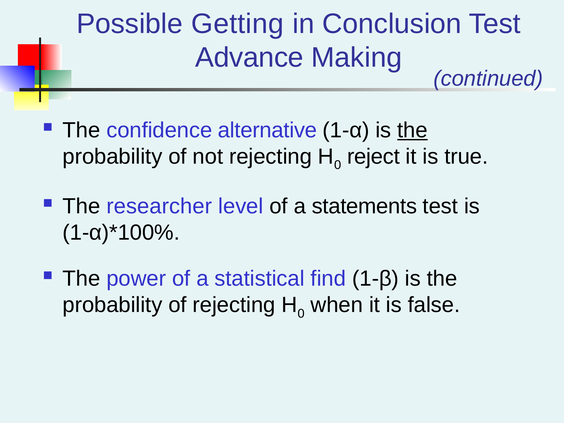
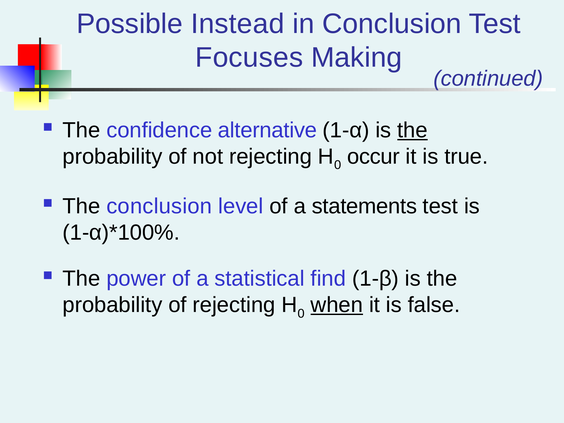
Getting: Getting -> Instead (238, 24)
Advance: Advance -> Focuses (249, 58)
reject: reject -> occur (374, 156)
The researcher: researcher -> conclusion (159, 206)
when underline: none -> present (337, 305)
